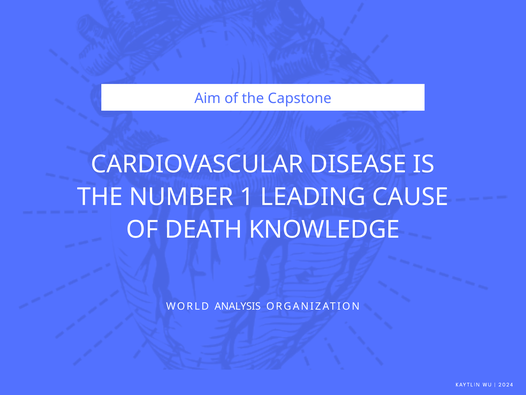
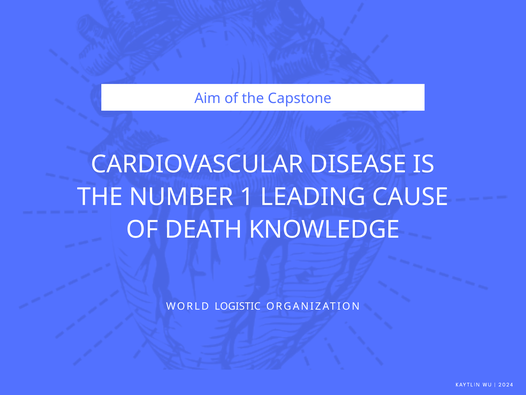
ANALYSIS: ANALYSIS -> LOGISTIC (238, 306)
